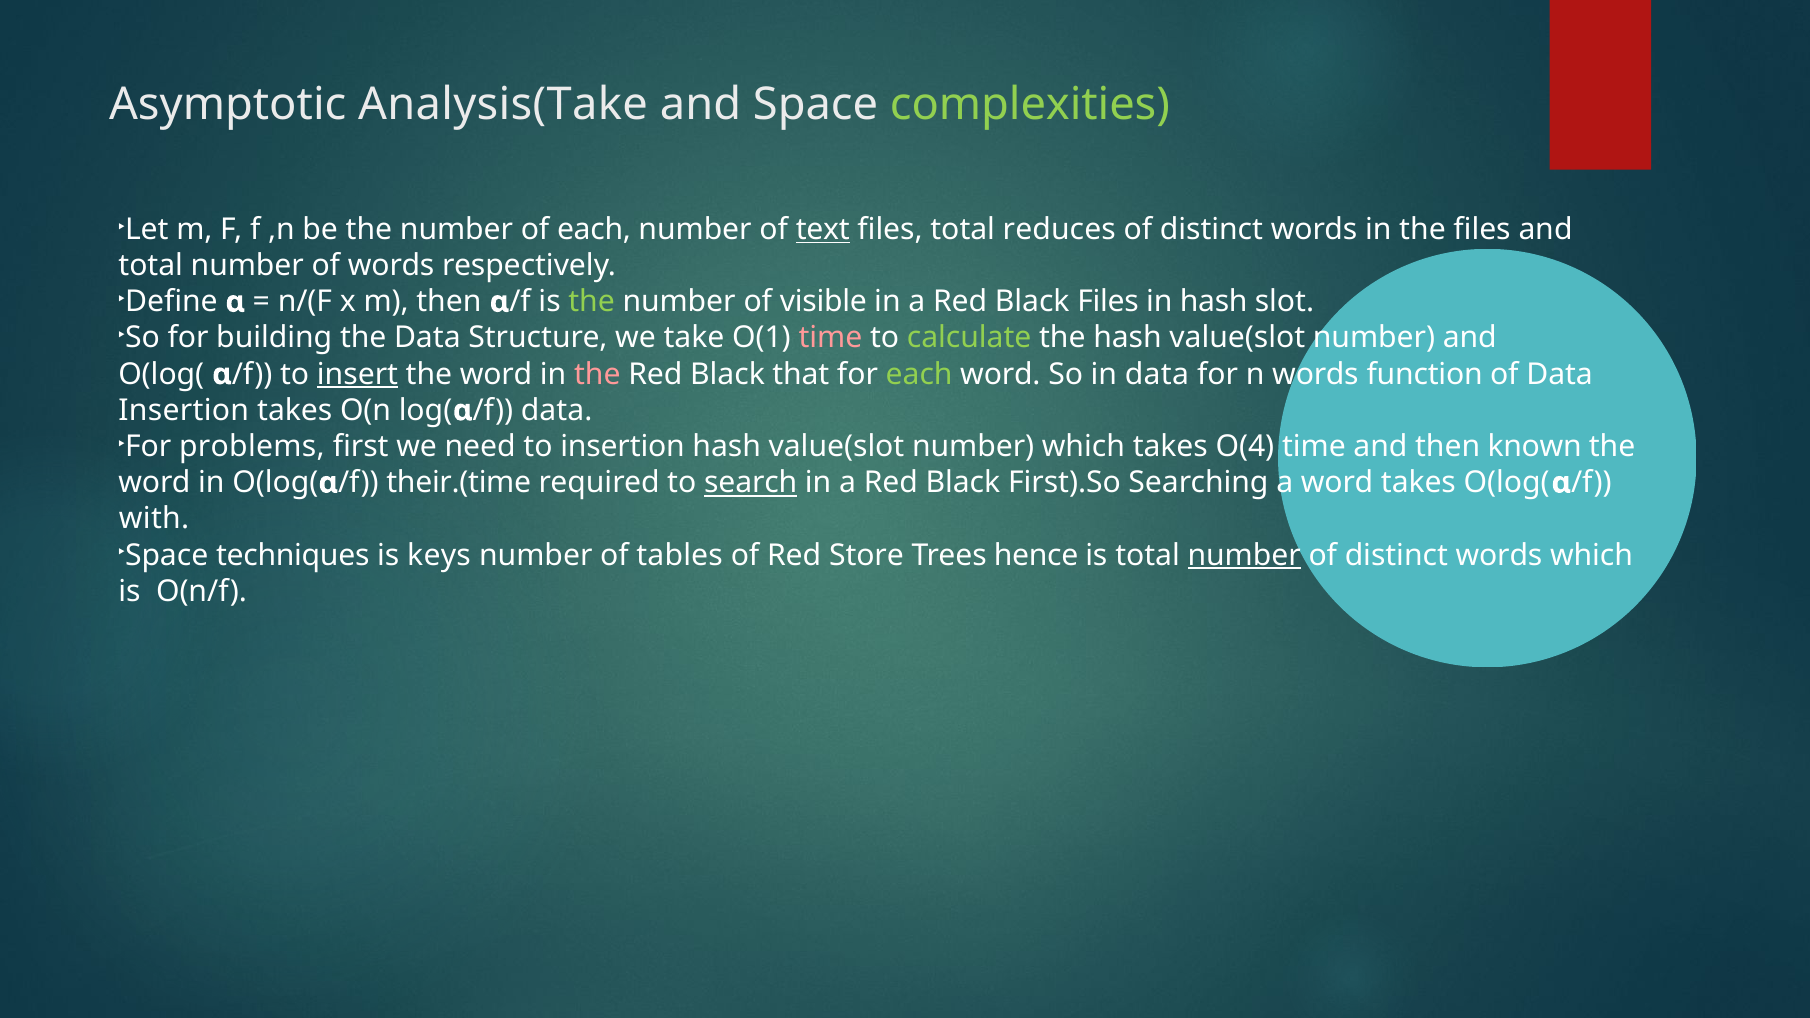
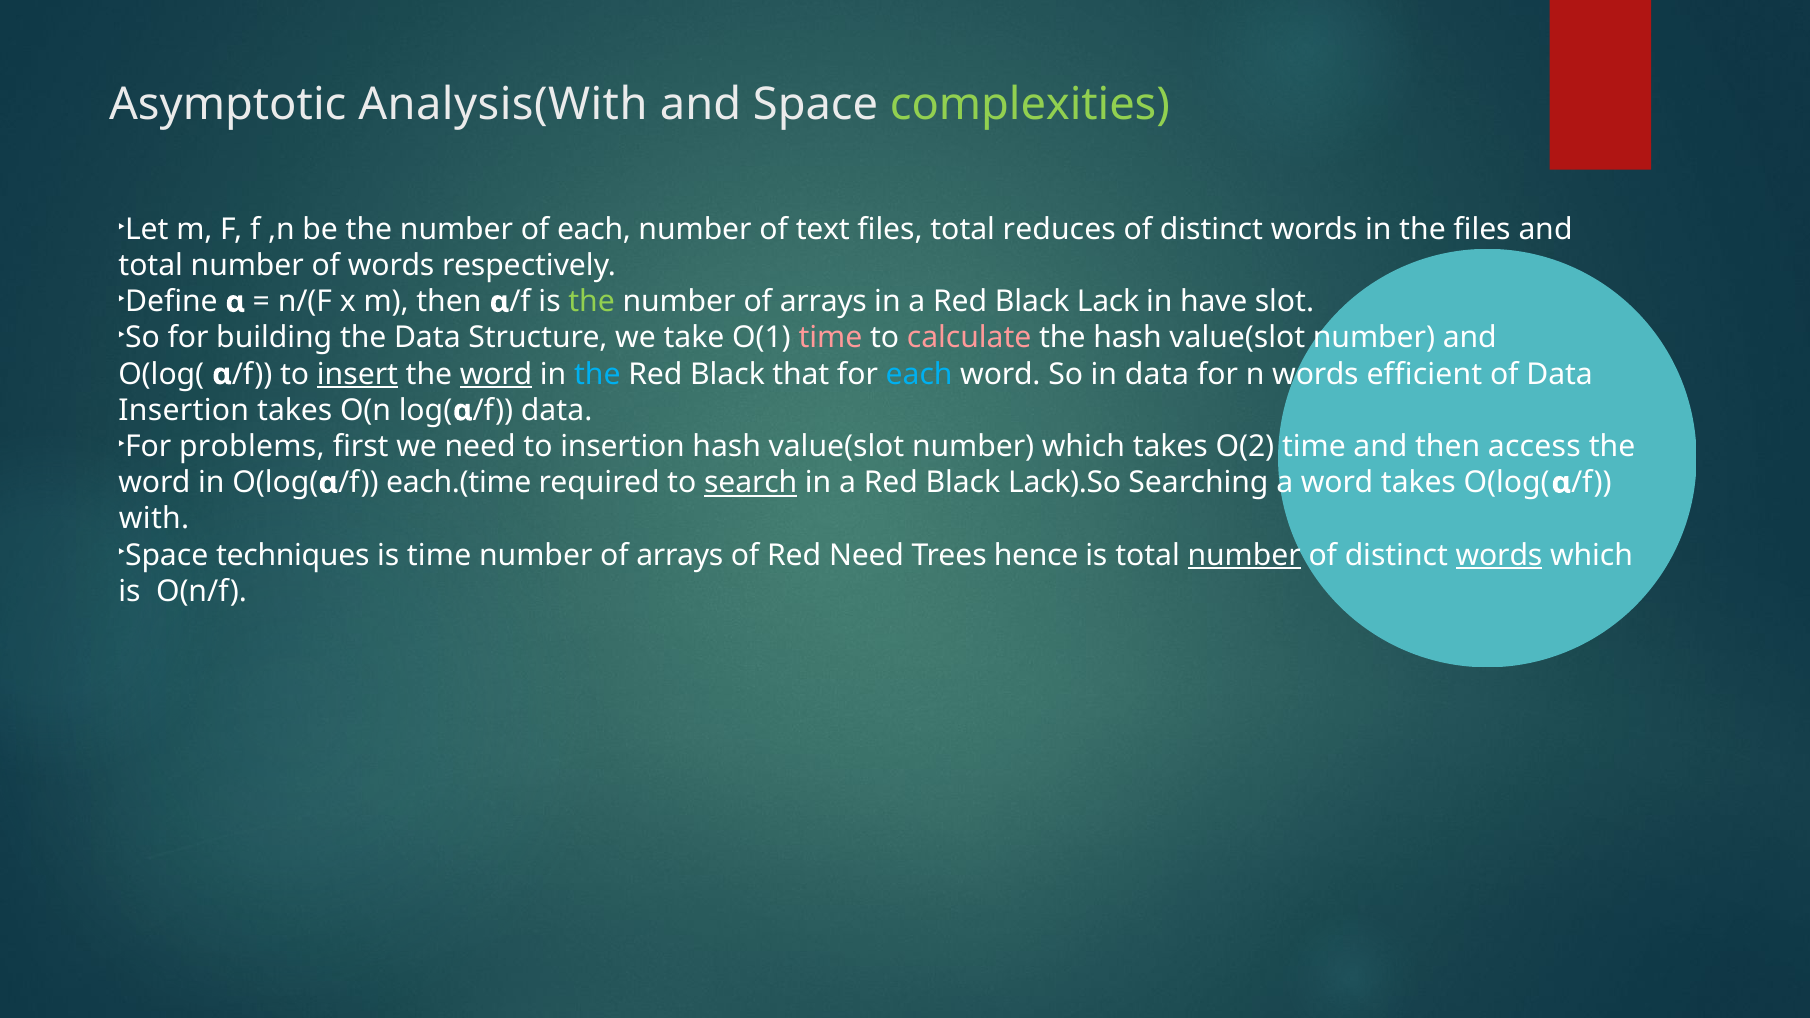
Analysis(Take: Analysis(Take -> Analysis(With (503, 104)
text underline: present -> none (823, 230)
visible: visible -> arrays (823, 302)
Black Files: Files -> Lack (1108, 302)
in hash: hash -> have (1214, 302)
calculate colour: light green -> pink (969, 338)
word underline: none -> present (496, 374)
the colour: pink -> light blue (597, 374)
each colour: light green -> light blue (919, 374)
function: function -> efficient (1424, 374)
O(4: O(4 -> O(2 (1245, 447)
known: known -> access (1534, 447)
their.(time: their.(time -> each.(time (459, 483)
First).So: First).So -> Lack).So (1065, 483)
is keys: keys -> time (439, 555)
tables: tables -> arrays (680, 555)
Red Store: Store -> Need (867, 555)
words underline: none -> present (1499, 555)
